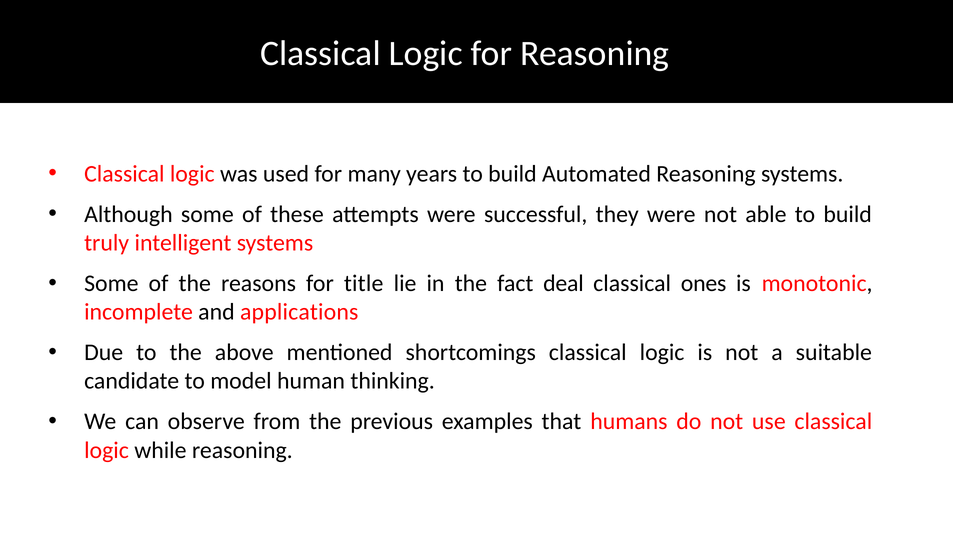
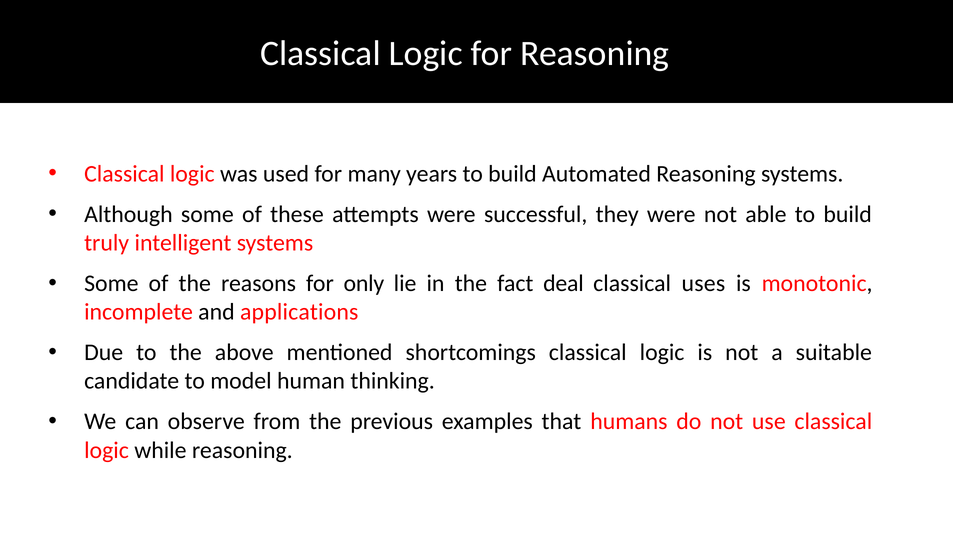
title: title -> only (364, 283)
ones: ones -> uses (703, 283)
